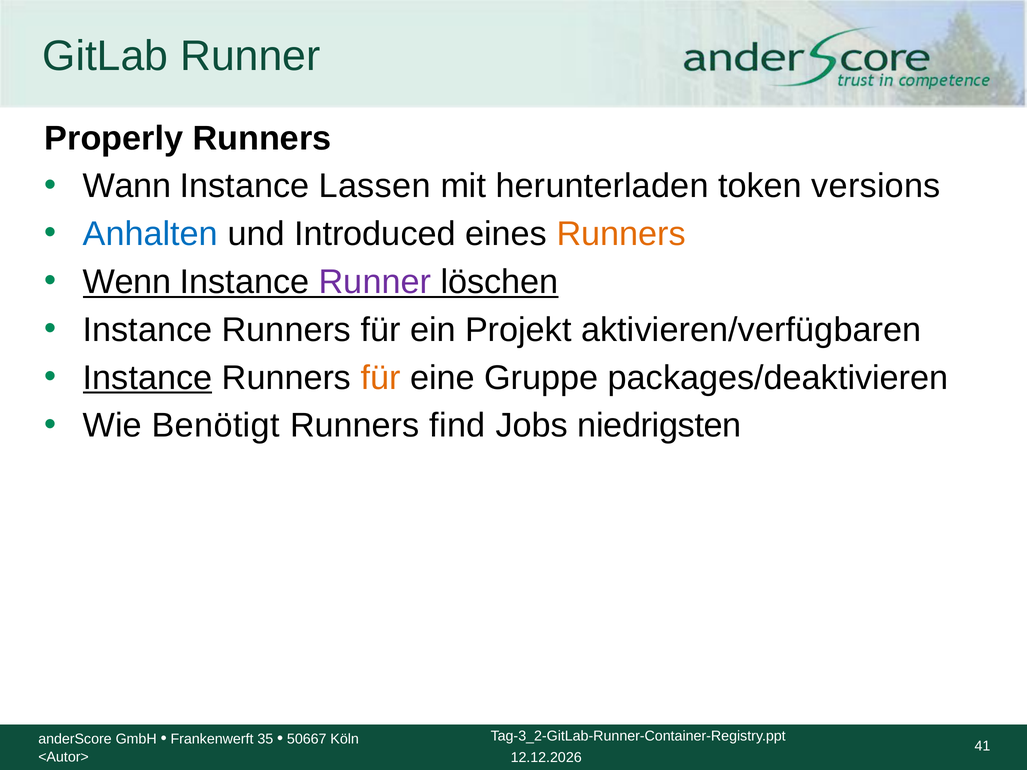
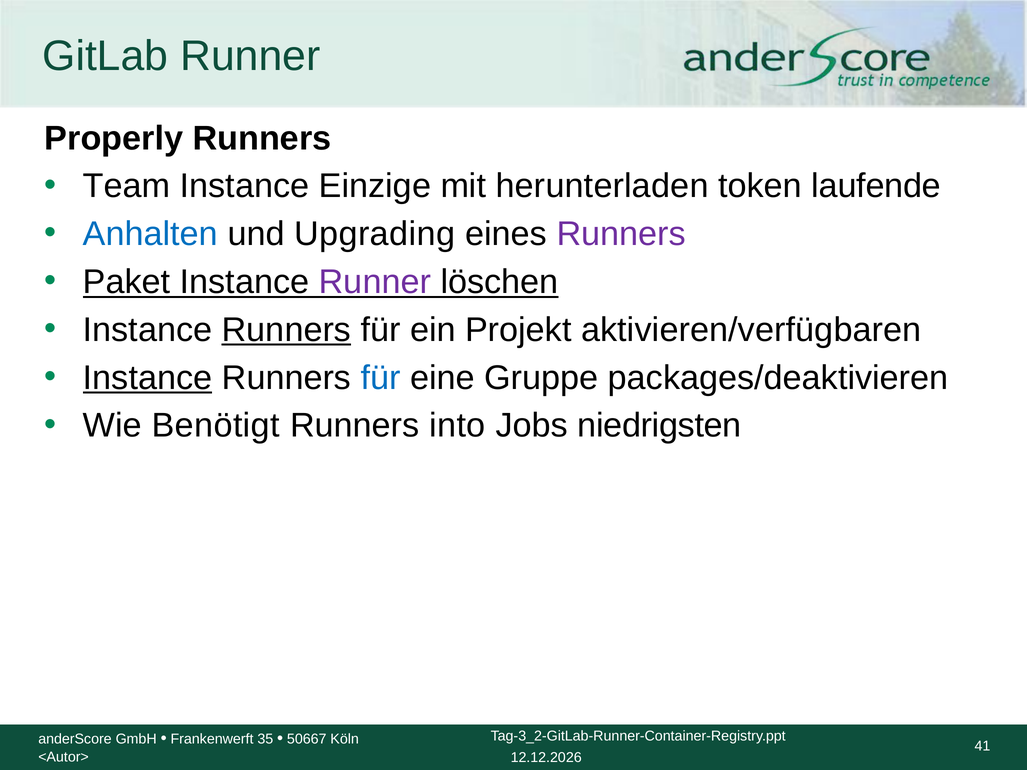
Wann: Wann -> Team (127, 186)
Lassen: Lassen -> Einzige (375, 186)
versions: versions -> laufende (876, 186)
Introduced: Introduced -> Upgrading (375, 234)
Runners colour: orange -> purple (621, 234)
Wenn: Wenn -> Paket (127, 282)
Runners underline: none -> present (286, 330)
für colour: orange -> blue (381, 378)
find: find -> into (457, 426)
